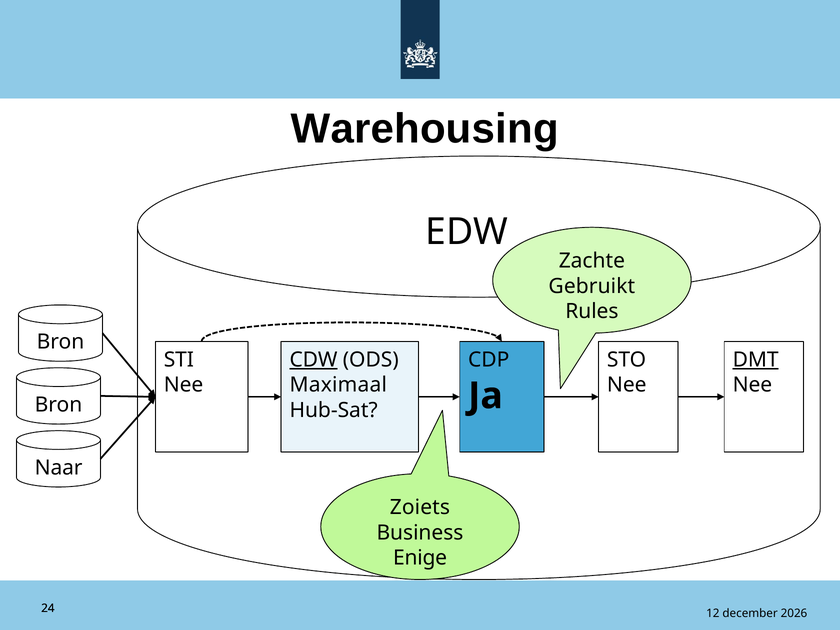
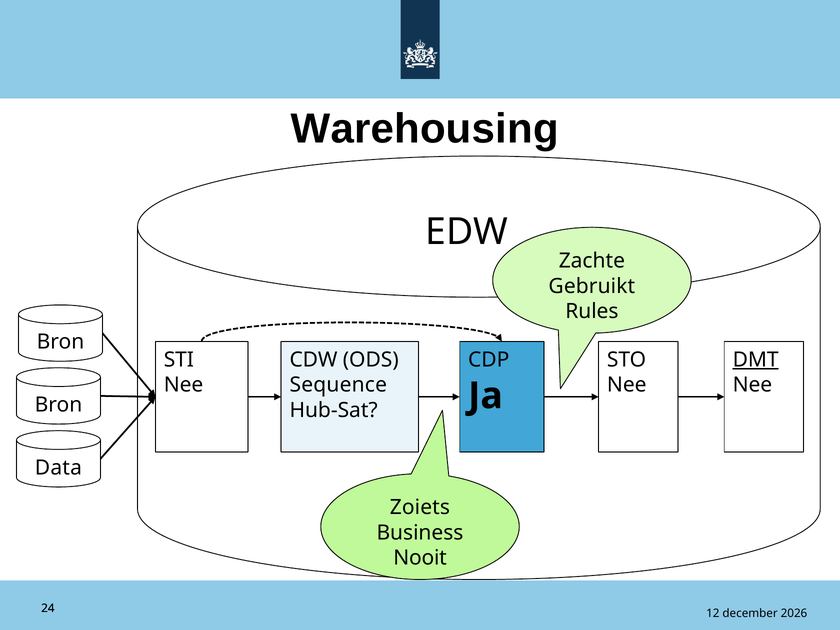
CDW underline: present -> none (313, 360)
Maximaal: Maximaal -> Sequence (338, 385)
Naar: Naar -> Data (58, 468)
Enige: Enige -> Nooit (420, 558)
